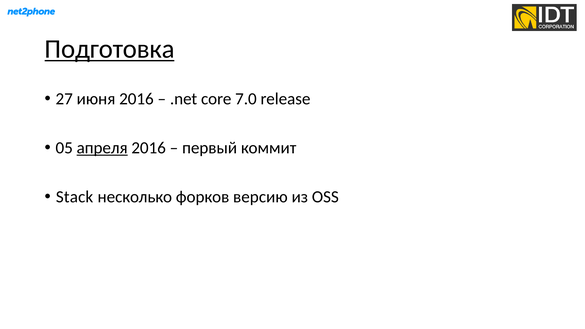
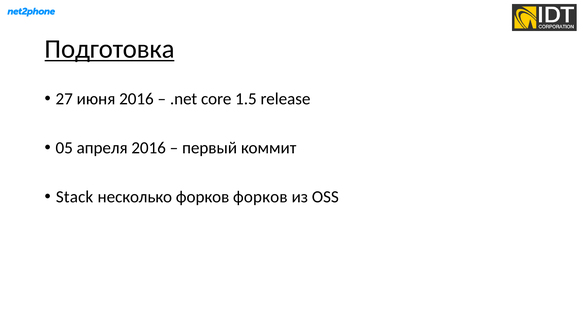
7.0: 7.0 -> 1.5 (246, 99)
апреля underline: present -> none (102, 148)
форков версию: версию -> форков (260, 197)
